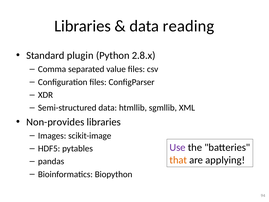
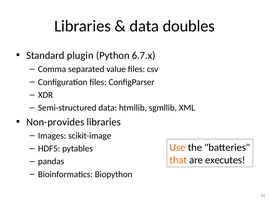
reading: reading -> doubles (189, 26)
2.8.x: 2.8.x -> 6.7.x (144, 55)
Use colour: purple -> orange (178, 147)
applying: applying -> executes (225, 160)
